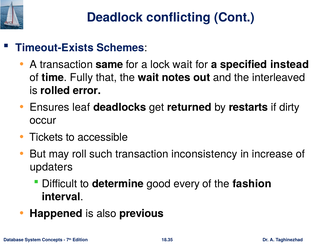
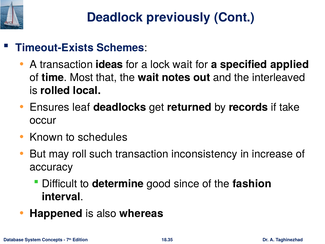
conflicting: conflicting -> previously (178, 17)
same: same -> ideas (109, 64)
instead: instead -> applied (290, 64)
Fully: Fully -> Most (82, 77)
error: error -> local (87, 90)
restarts: restarts -> records (248, 107)
dirty: dirty -> take (289, 107)
Tickets: Tickets -> Known (46, 137)
accessible: accessible -> schedules (103, 137)
updaters: updaters -> accuracy (51, 167)
every: every -> since (187, 184)
previous: previous -> whereas (141, 213)
